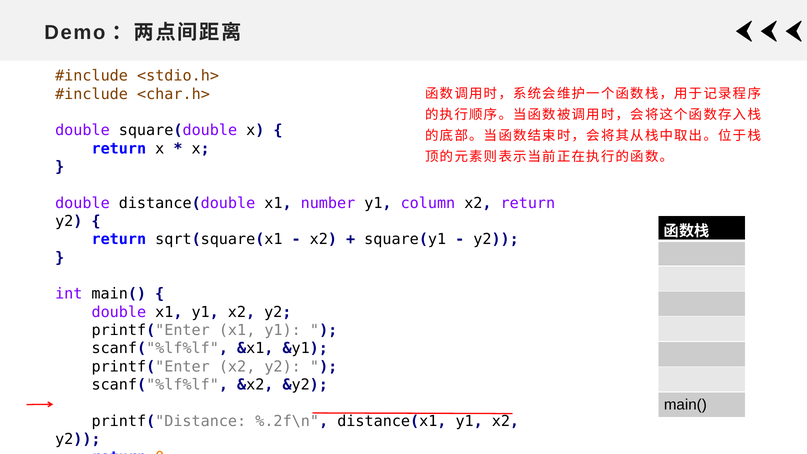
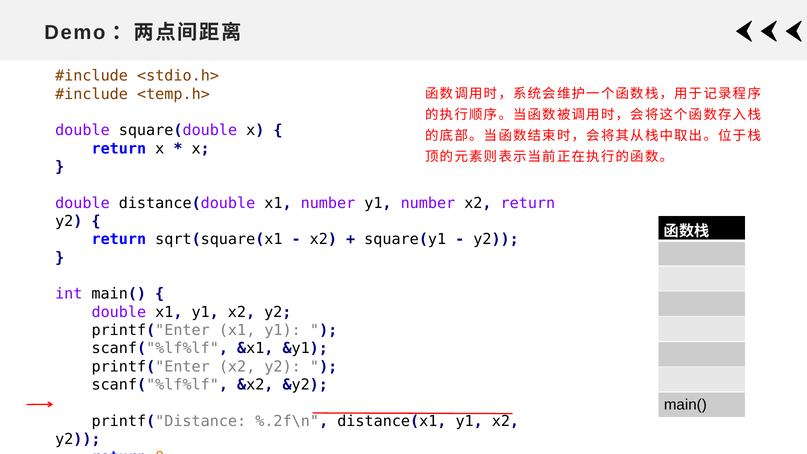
<char.h>: <char.h> -> <temp.h> (173, 94)
y1 column: column -> number (428, 203)
